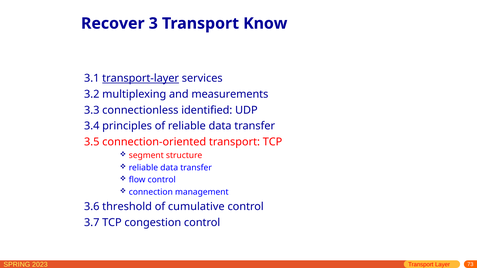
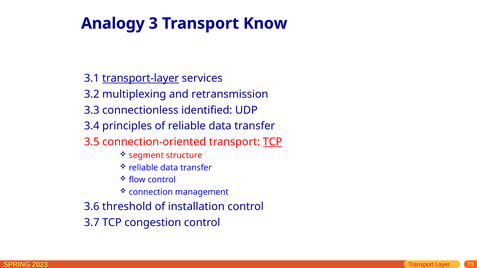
Recover: Recover -> Analogy (113, 23)
measurements: measurements -> retransmission (230, 94)
TCP underline: none -> present (272, 142)
cumulative: cumulative -> installation (196, 207)
